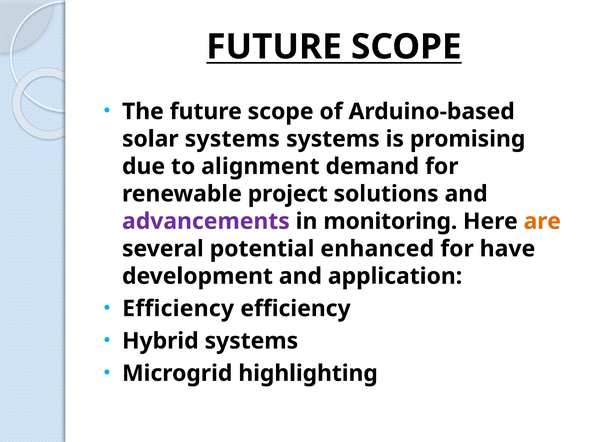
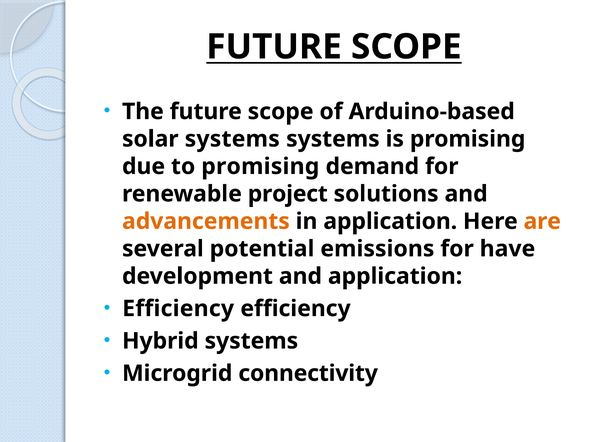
to alignment: alignment -> promising (260, 167)
advancements colour: purple -> orange (206, 222)
in monitoring: monitoring -> application (390, 222)
enhanced: enhanced -> emissions (377, 249)
highlighting: highlighting -> connectivity (308, 374)
